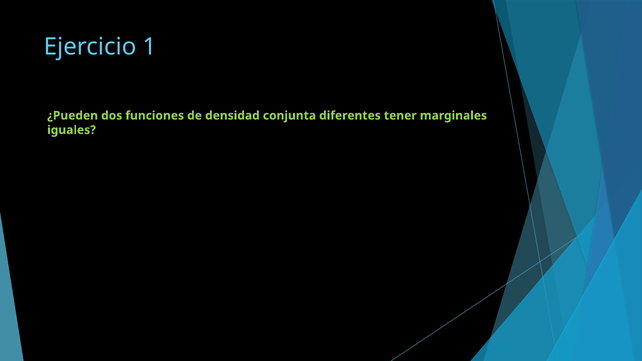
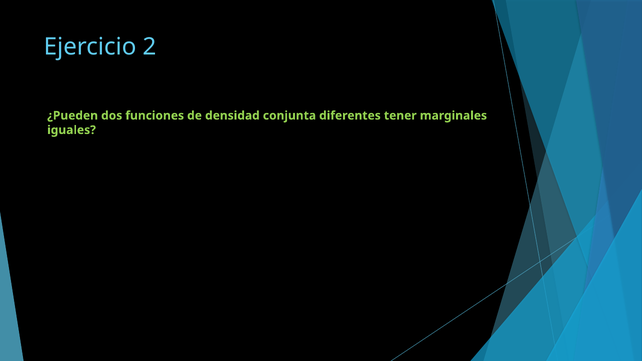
1: 1 -> 2 (150, 47)
